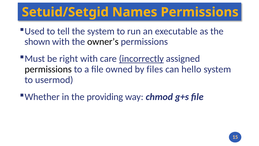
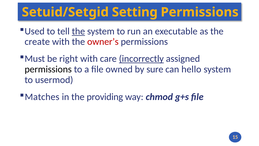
Names: Names -> Setting (135, 12)
the underline: none -> present (78, 31)
shown: shown -> create (37, 42)
owner’s colour: black -> red (103, 42)
files: files -> sure (155, 69)
Whether: Whether -> Matches (42, 97)
